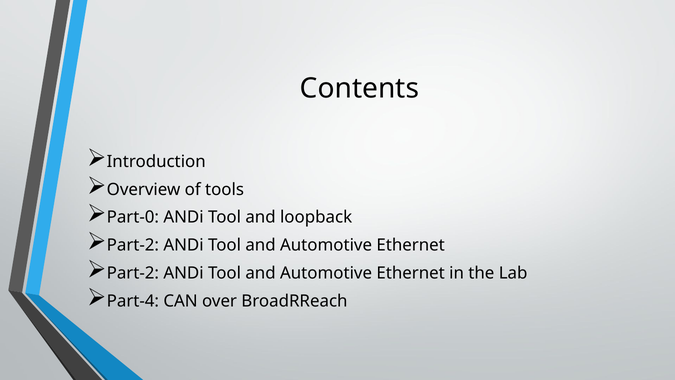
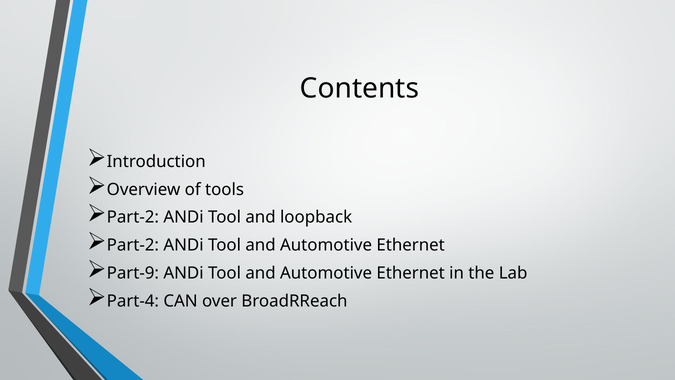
Part-0: Part-0 -> Part-2 (133, 217)
Part-2: Part-2 -> Part-9 (133, 273)
